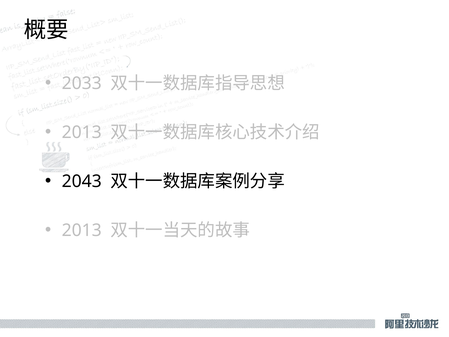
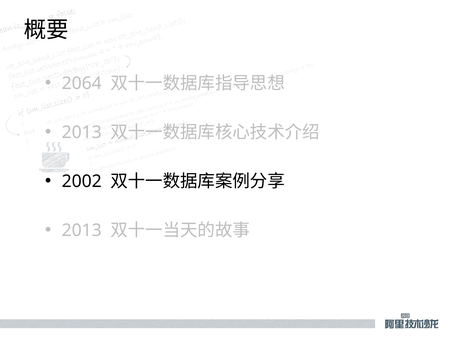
2033: 2033 -> 2064 (82, 83)
2043: 2043 -> 2002 (82, 181)
